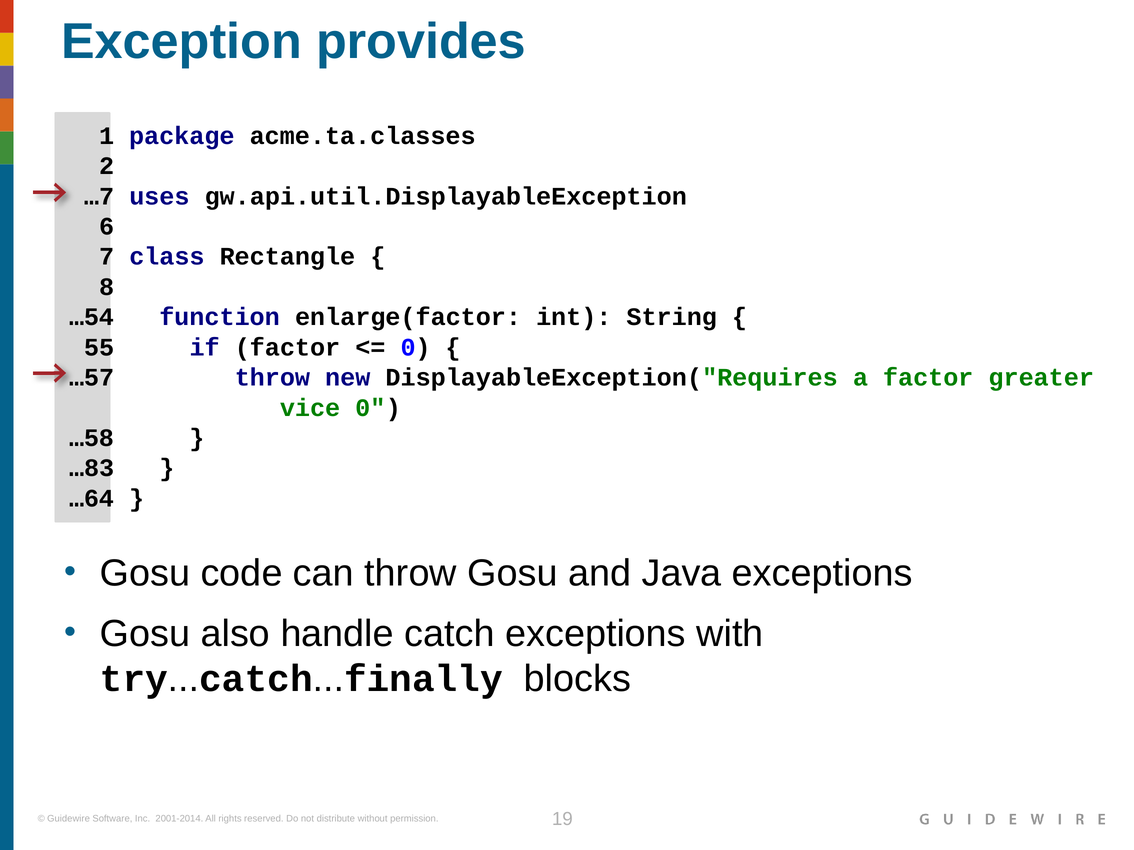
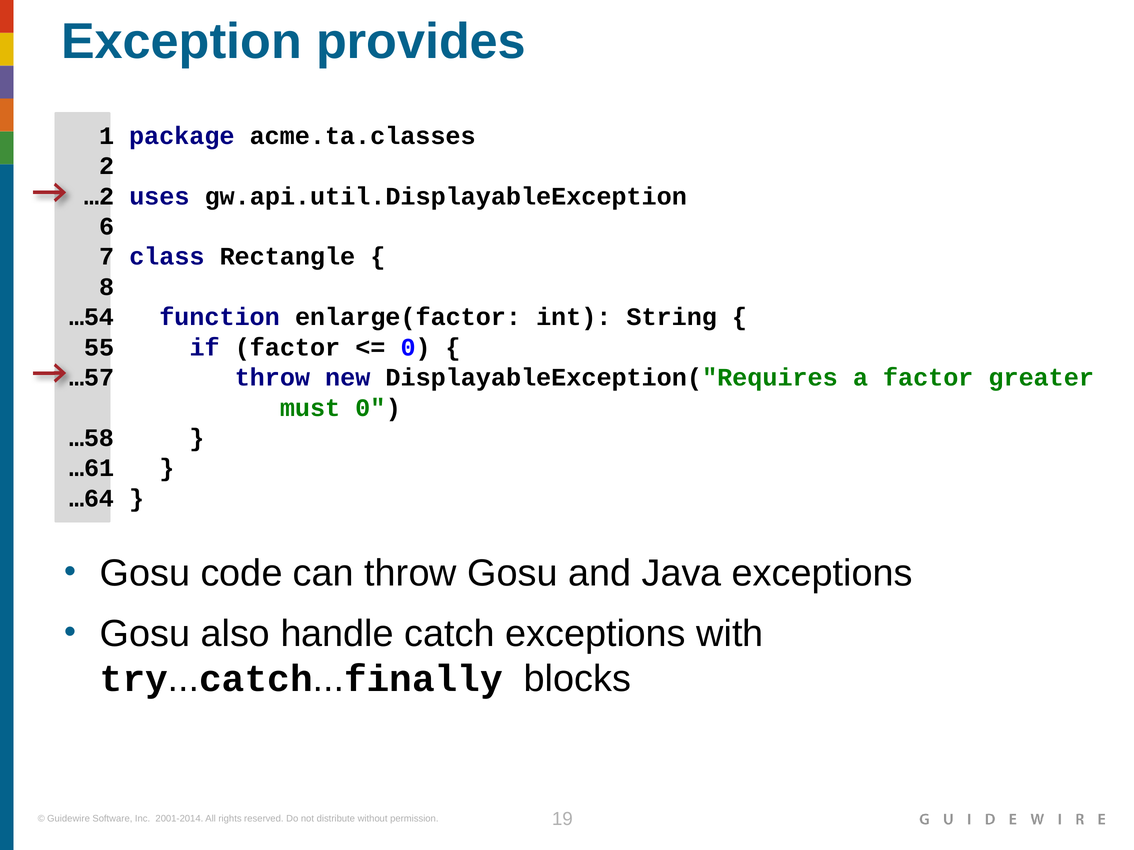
…7: …7 -> …2 (99, 196)
vice: vice -> must (310, 408)
…83: …83 -> …61 (92, 468)
